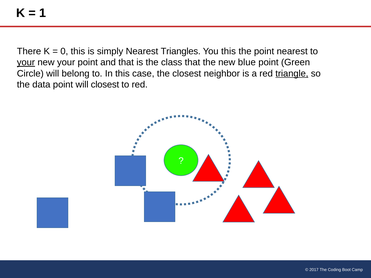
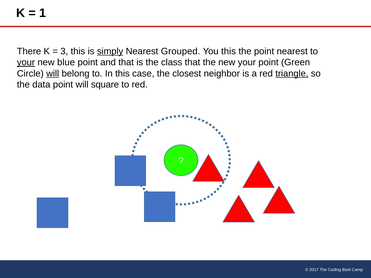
0: 0 -> 3 (64, 51)
simply underline: none -> present (110, 51)
Triangles: Triangles -> Grouped (181, 51)
new your: your -> blue (66, 62)
new blue: blue -> your (247, 62)
will underline: none -> present (53, 74)
will closest: closest -> square (105, 85)
